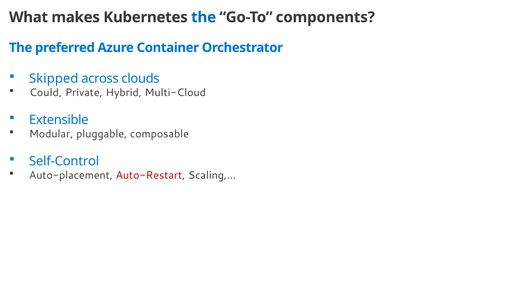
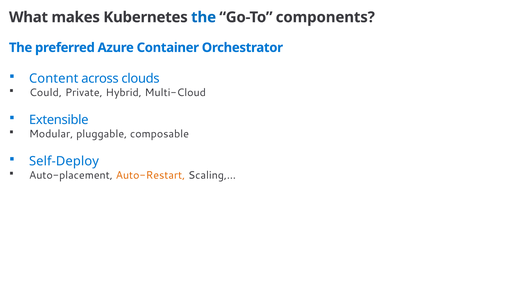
Skipped: Skipped -> Content (54, 79)
Self-Control: Self-Control -> Self-Deploy (64, 161)
Auto-Restart colour: red -> orange (150, 175)
